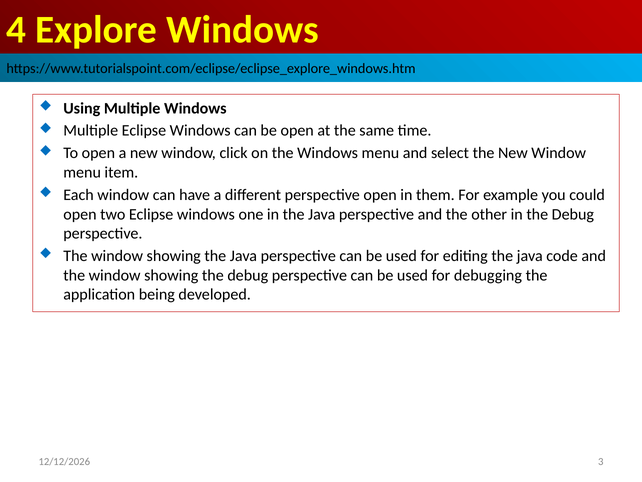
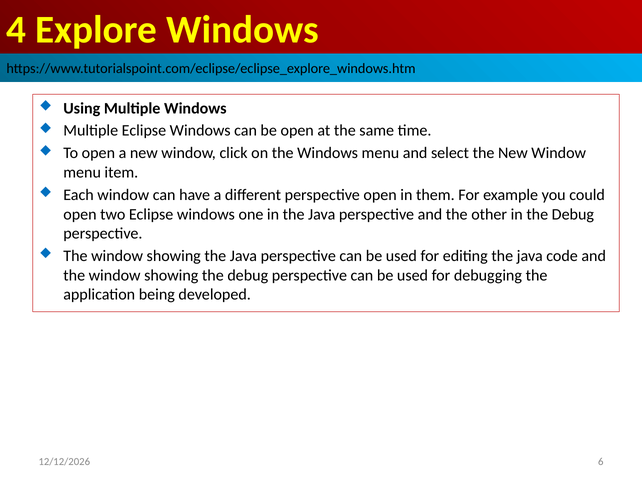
3: 3 -> 6 (601, 461)
